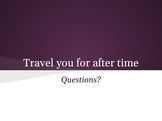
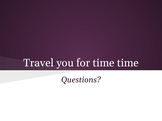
for after: after -> time (104, 63)
